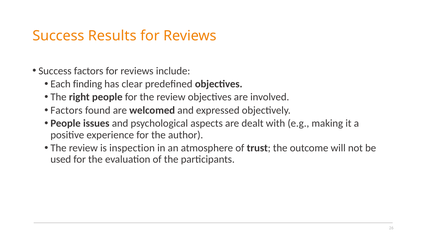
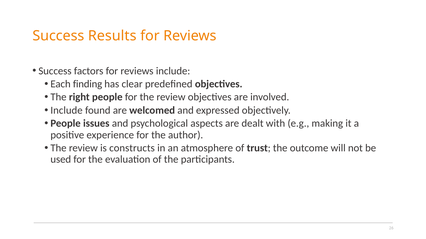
Factors: Factors -> Include (67, 111)
inspection: inspection -> constructs (132, 148)
